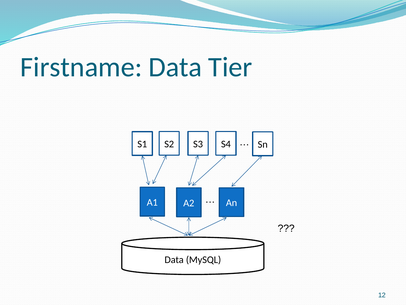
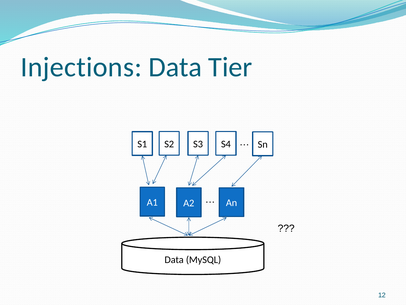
Firstname: Firstname -> Injections (81, 67)
